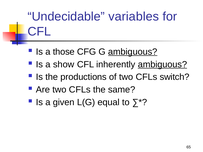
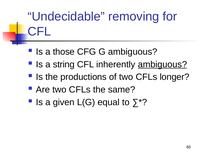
variables: variables -> removing (134, 17)
ambiguous underline: present -> none (133, 52)
show: show -> string (64, 64)
switch: switch -> longer (175, 77)
